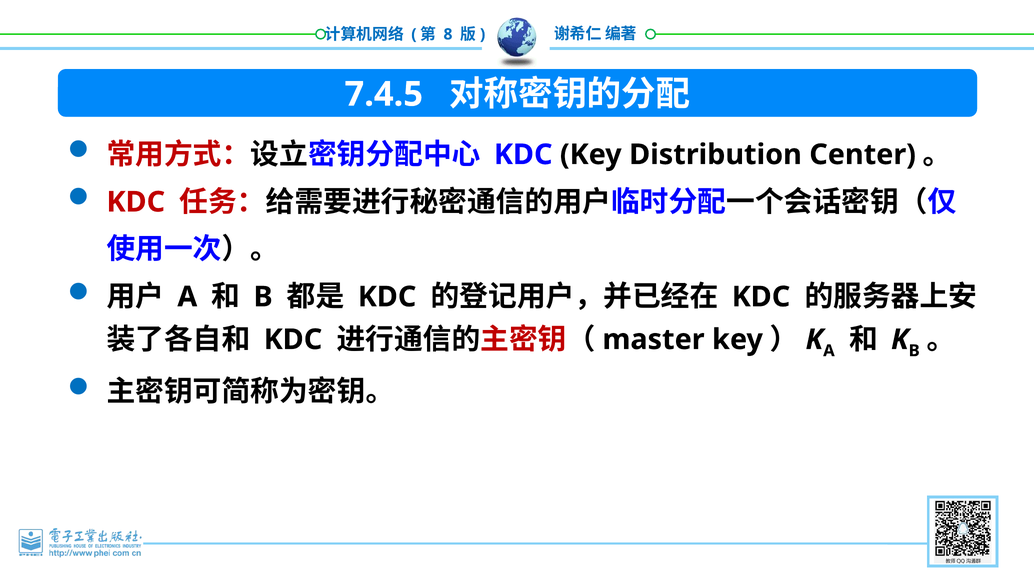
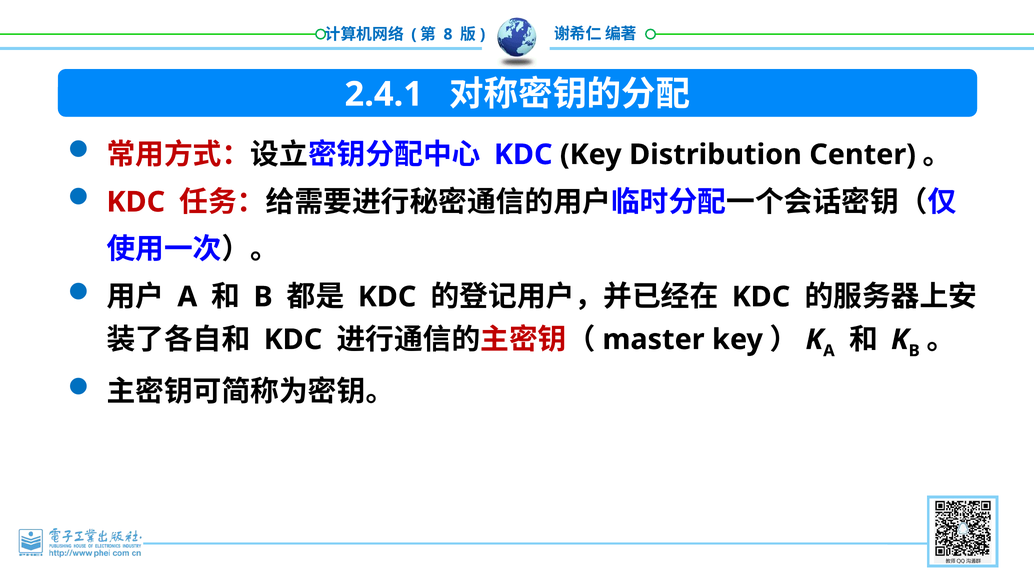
7.4.5: 7.4.5 -> 2.4.1 (384, 94)
